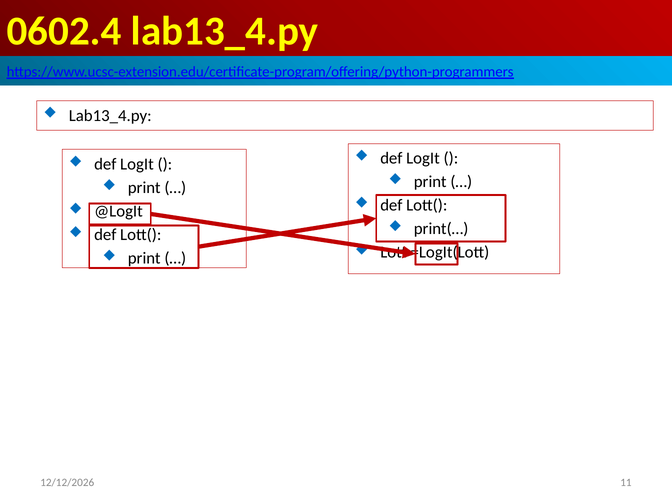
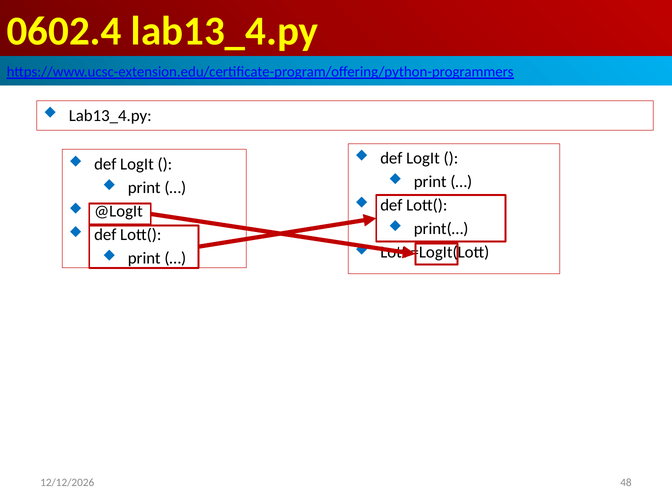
11: 11 -> 48 (626, 483)
